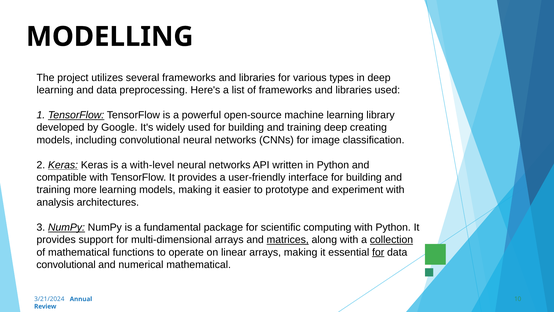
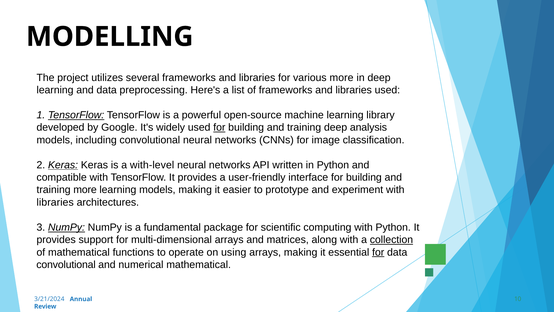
various types: types -> more (342, 77)
for underline: none -> present (219, 127)
creating: creating -> analysis (368, 127)
analysis: analysis -> libraries (55, 202)
matrices underline: present -> none (288, 240)
linear: linear -> using (234, 252)
